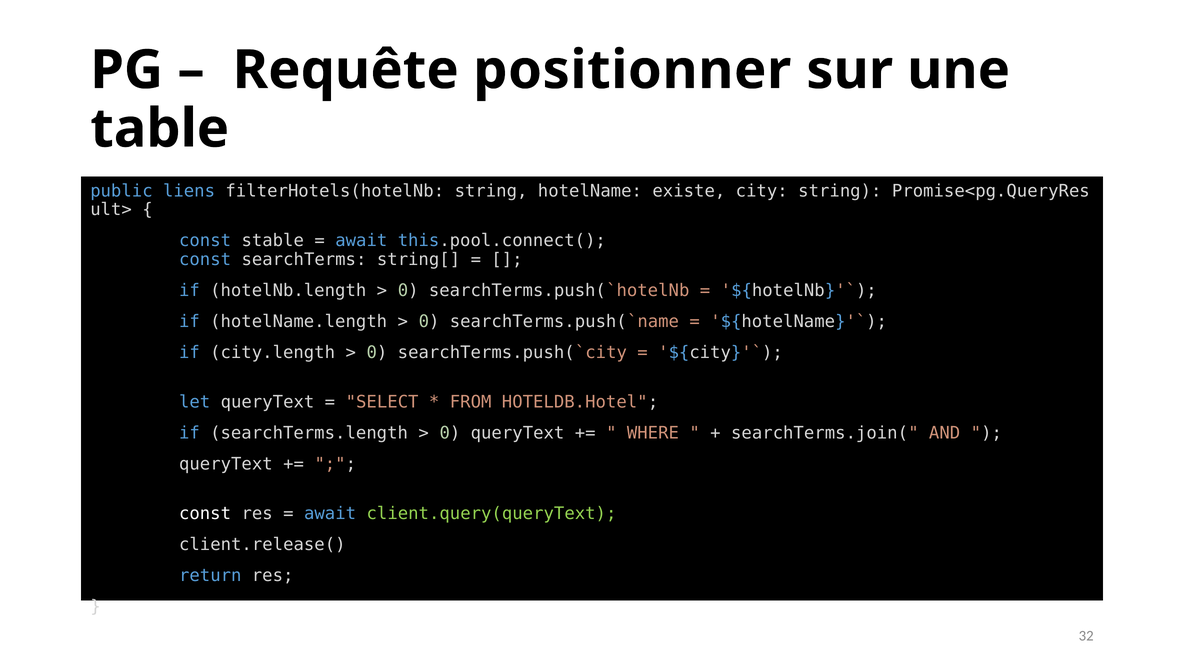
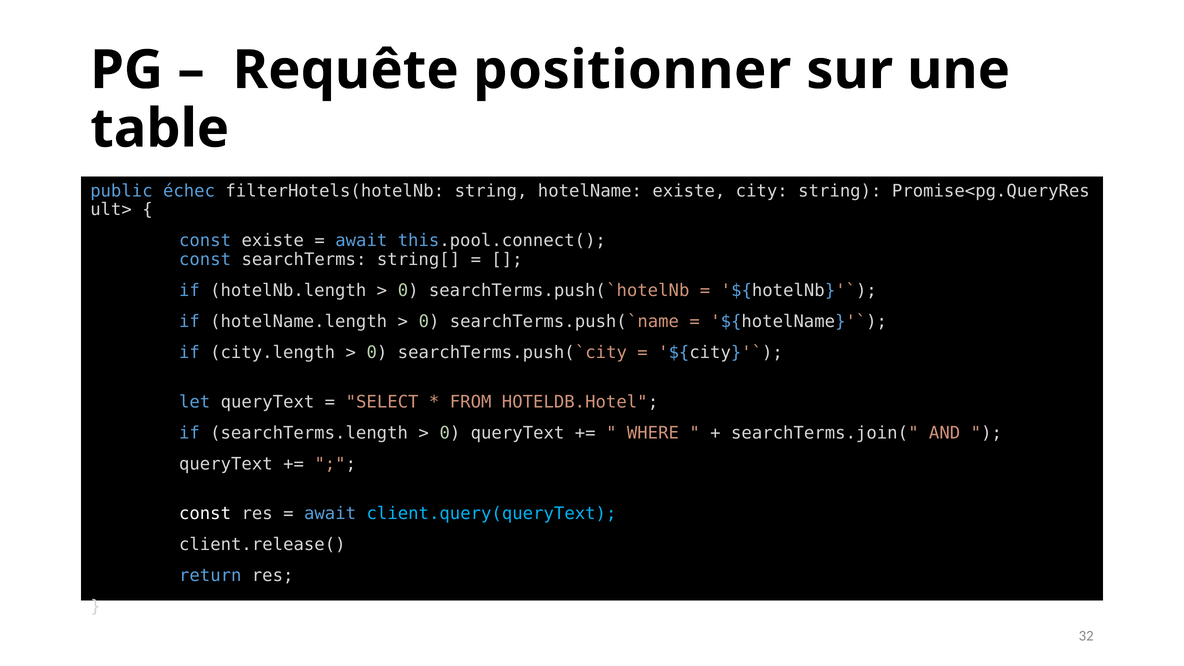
liens: liens -> échec (189, 191)
const stable: stable -> existe (273, 241)
client.query(queryText colour: light green -> light blue (491, 514)
